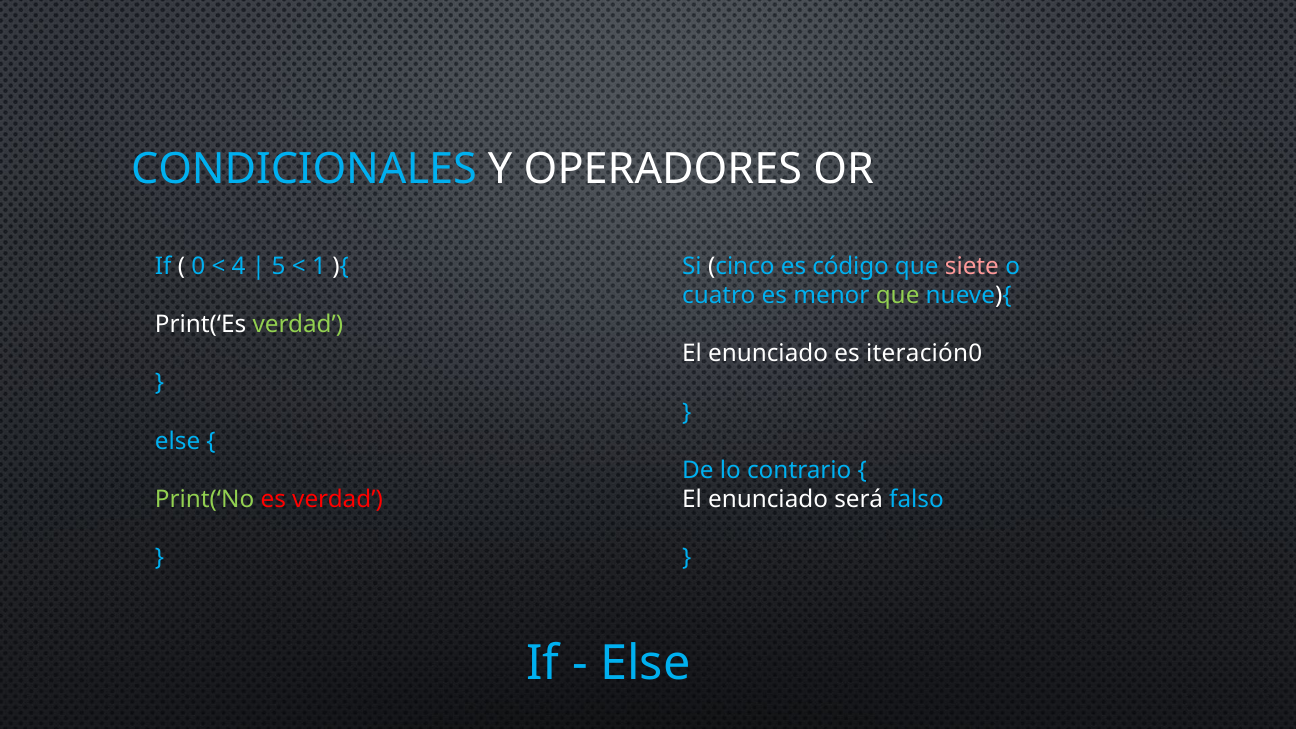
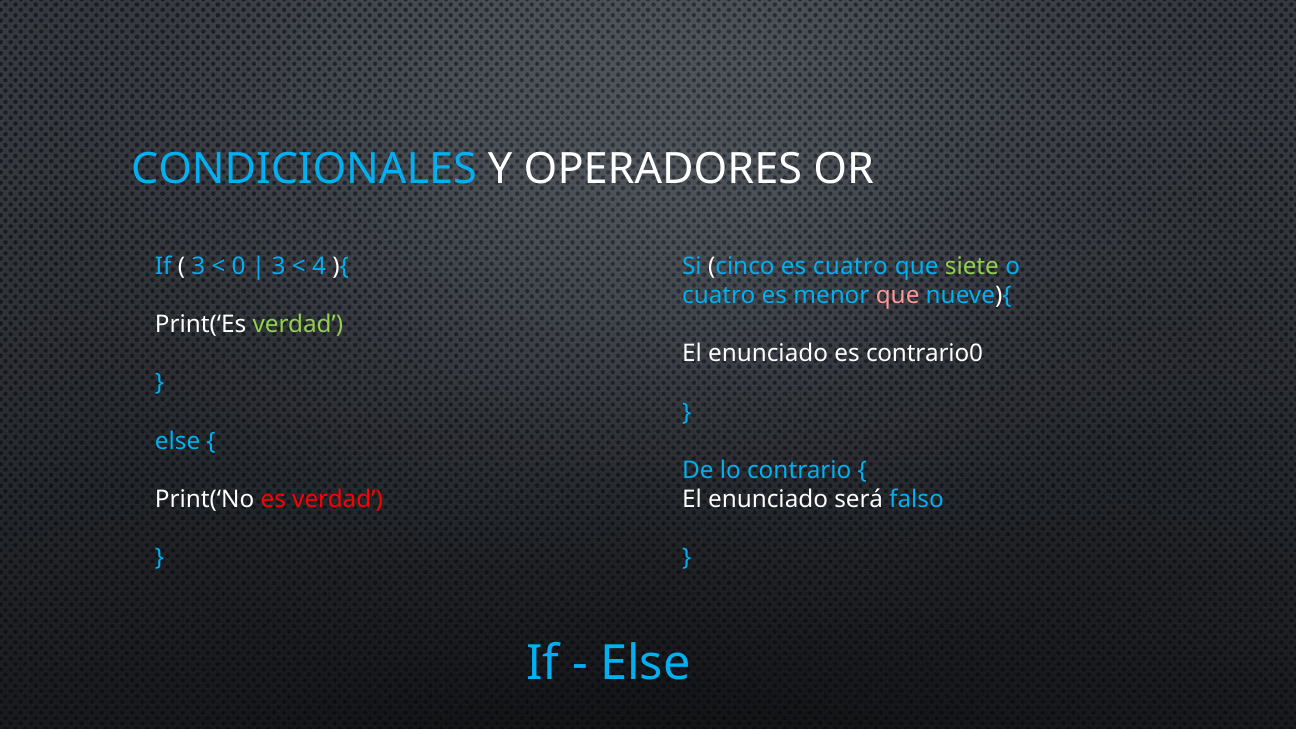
0: 0 -> 3 (198, 266)
4: 4 -> 0 (239, 266)
5: 5 -> 3 (279, 266)
1: 1 -> 4 (319, 266)
es código: código -> cuatro (850, 266)
siete colour: pink -> light green (972, 266)
que colour: light green -> pink (898, 295)
iteración0: iteración0 -> contrario0 (924, 354)
Print(‘No colour: light green -> white (205, 499)
